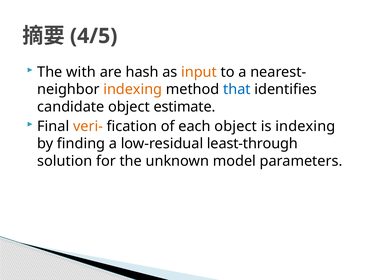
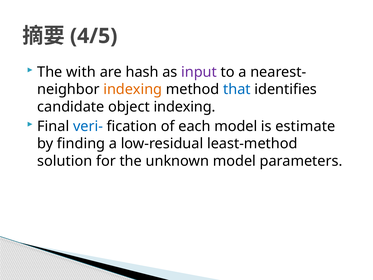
input colour: orange -> purple (199, 72)
object estimate: estimate -> indexing (185, 107)
veri- colour: orange -> blue (88, 126)
each object: object -> model (236, 126)
is indexing: indexing -> estimate (305, 126)
least-through: least-through -> least-method (252, 144)
